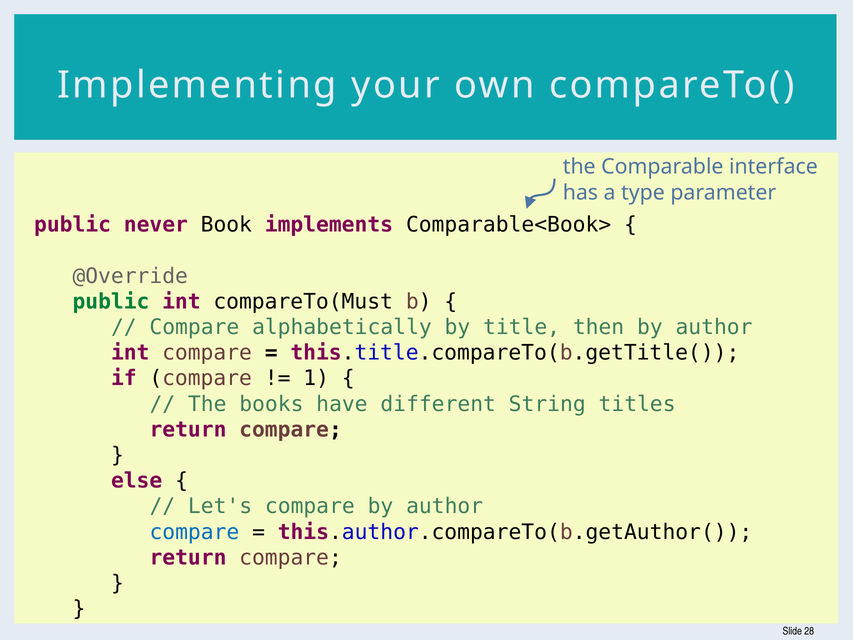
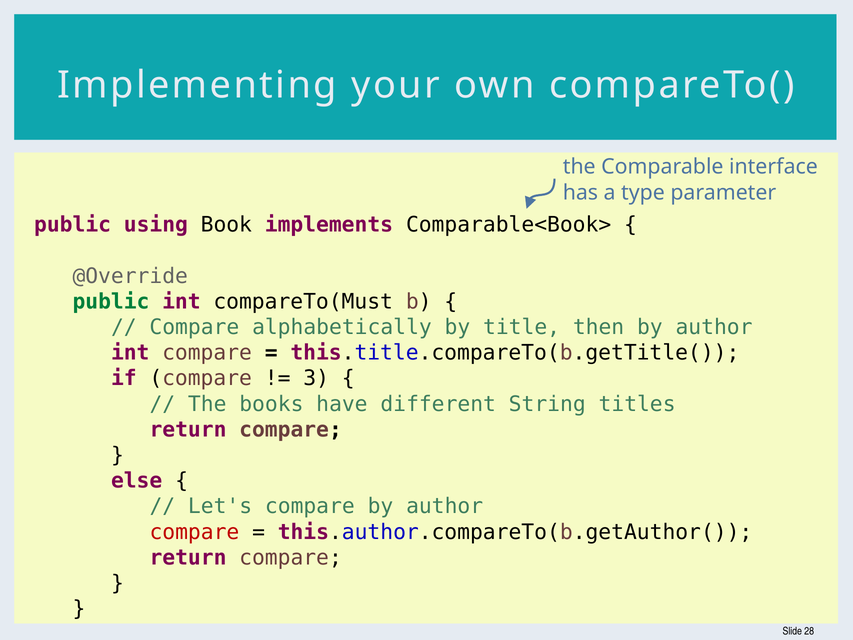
never: never -> using (156, 225)
1: 1 -> 3 (316, 378)
compare colour: blue -> red (194, 532)
